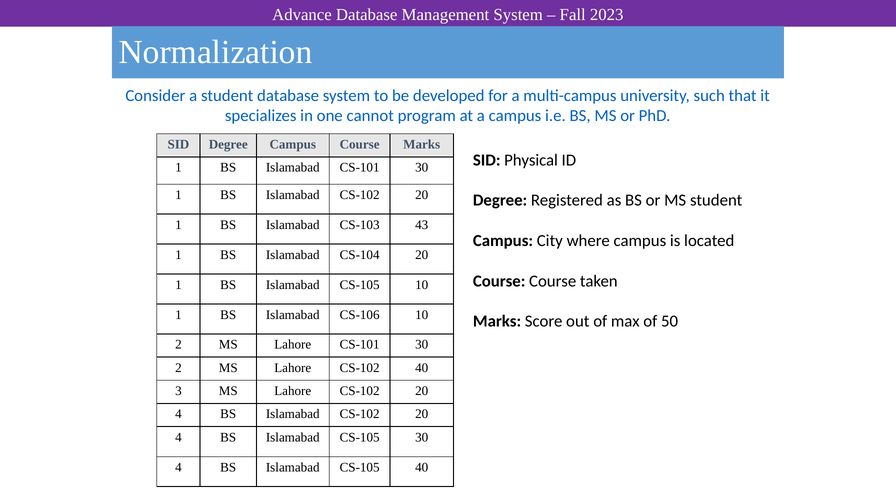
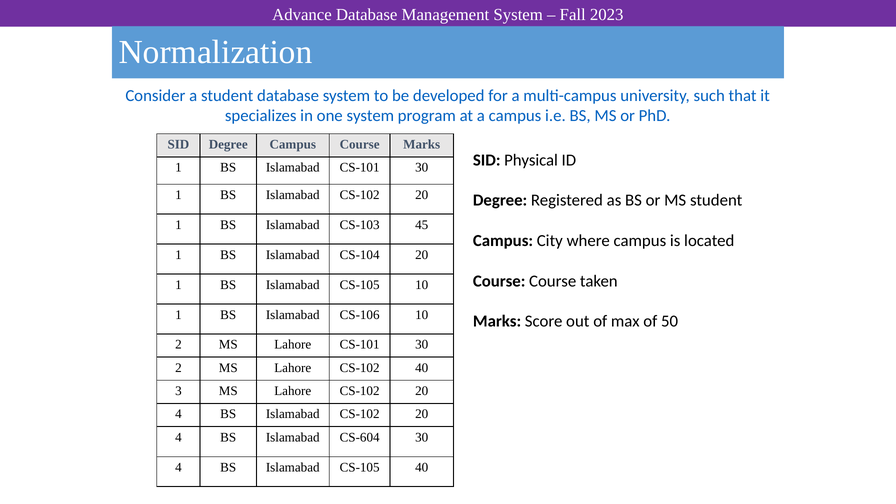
one cannot: cannot -> system (370, 116)
43: 43 -> 45 (422, 225)
CS-105: CS-105 -> CS-604 (360, 437)
